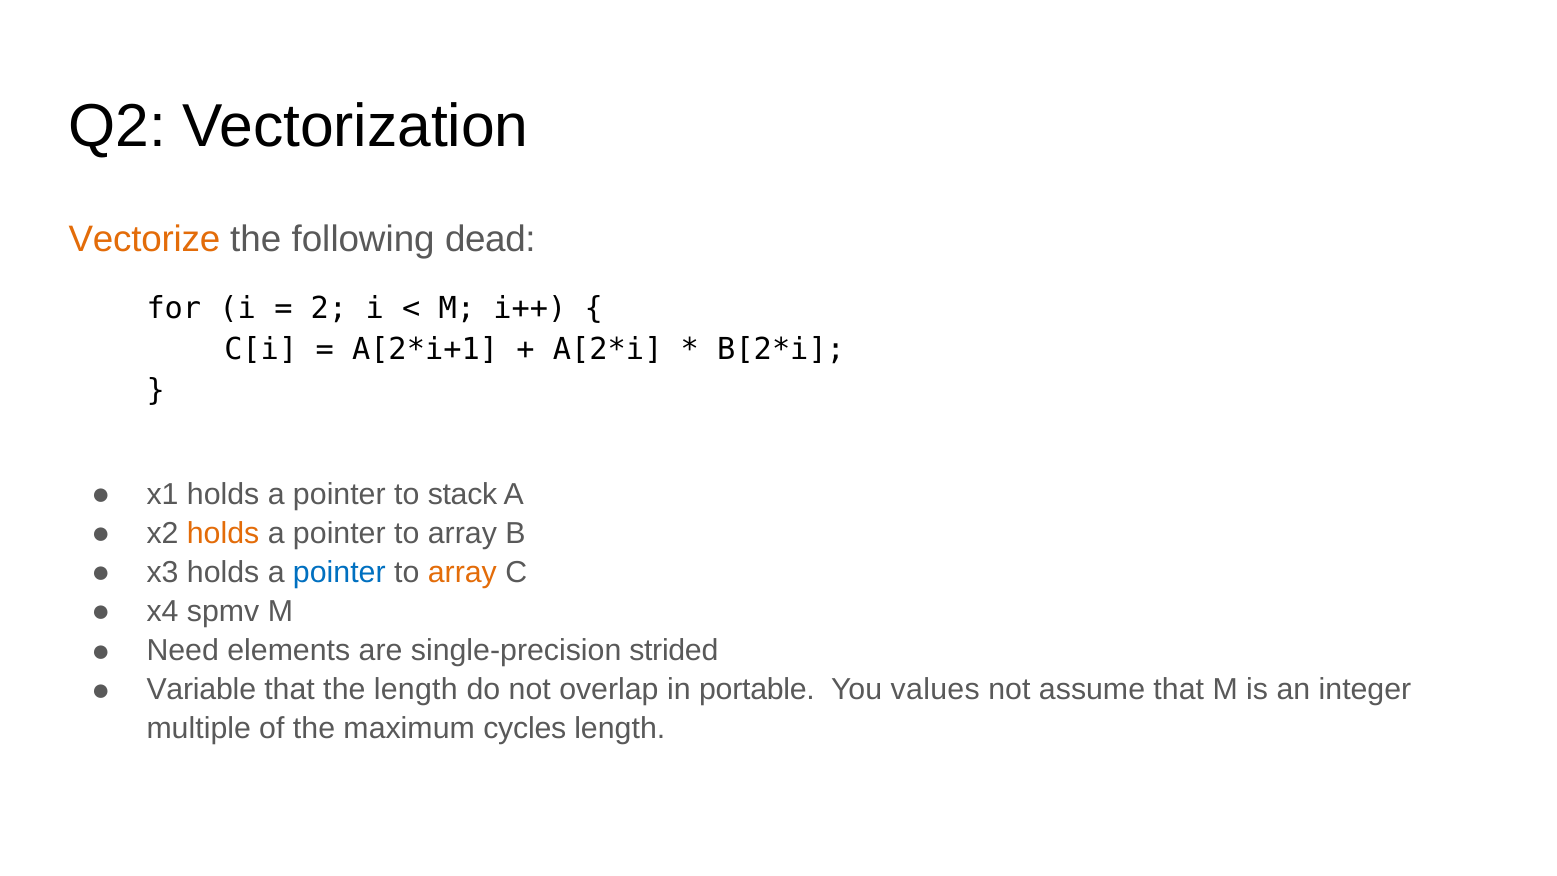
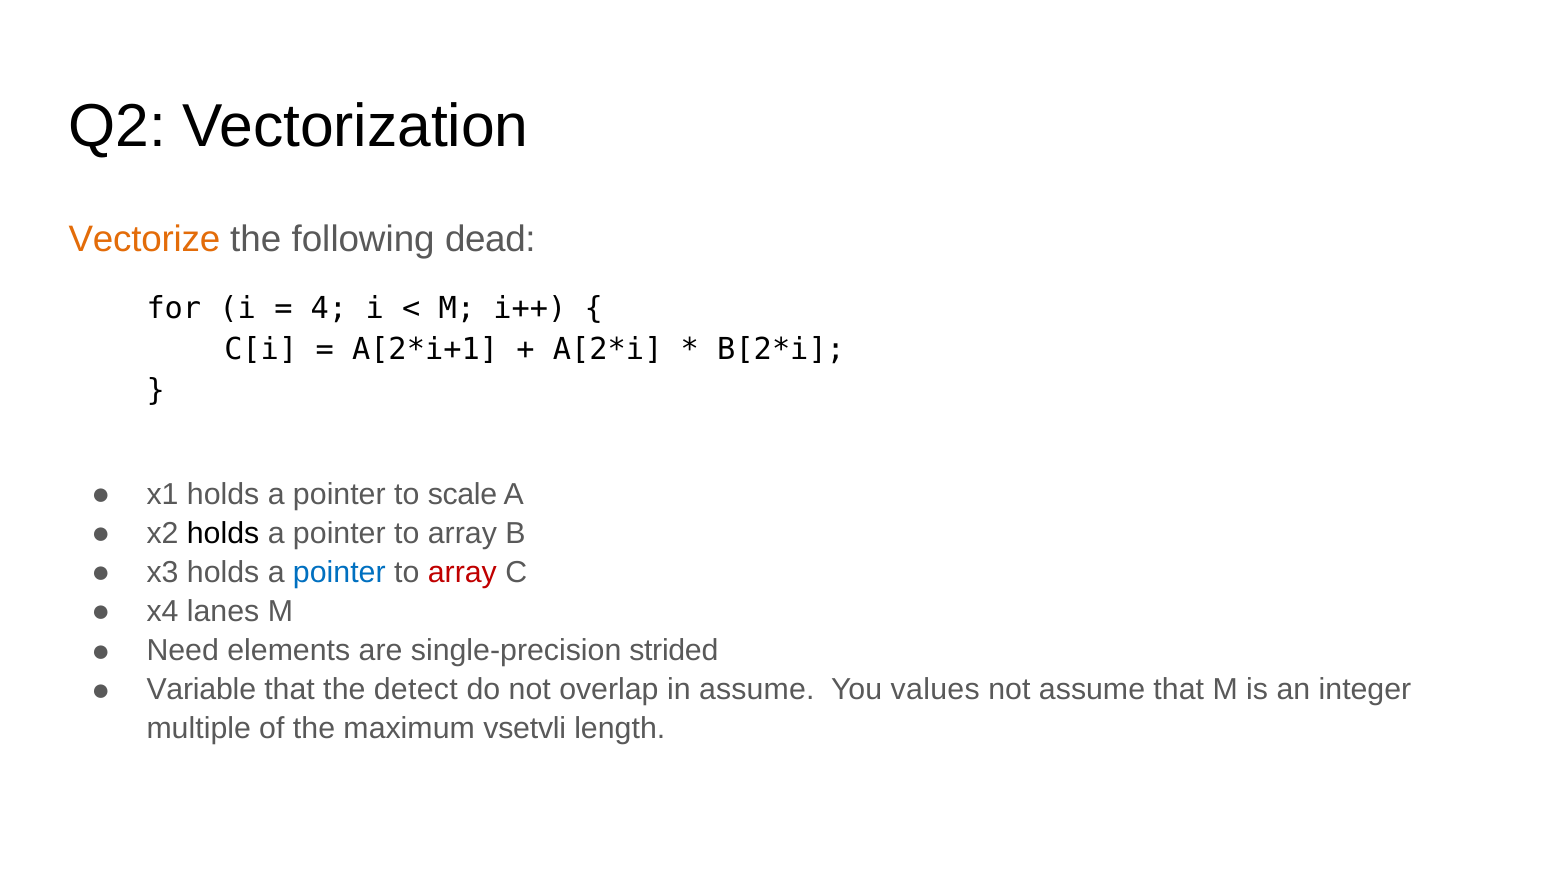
2: 2 -> 4 (329, 309)
stack: stack -> scale (463, 494)
holds colour: orange -> black (223, 533)
array colour: orange -> red (462, 572)
spmv: spmv -> lanes (223, 611)
the length: length -> detect (416, 690)
in portable: portable -> assume (757, 690)
cycles: cycles -> vsetvli (525, 729)
